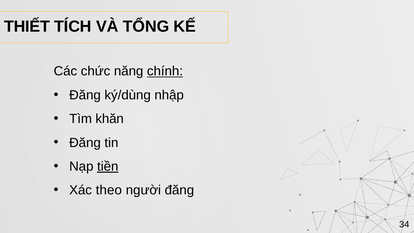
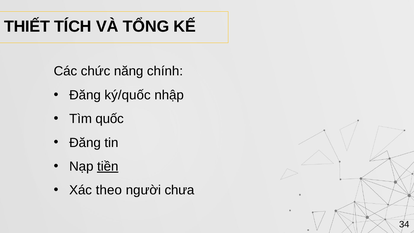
chính underline: present -> none (165, 71)
ký/dùng: ký/dùng -> ký/quốc (128, 95)
khăn: khăn -> quốc (110, 119)
người đăng: đăng -> chưa (179, 190)
